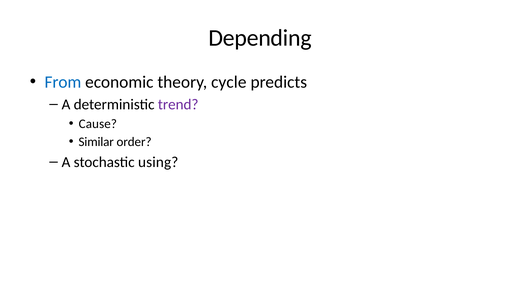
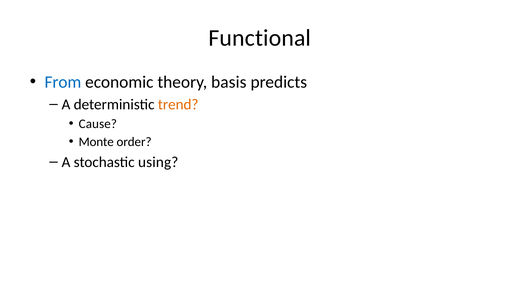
Depending: Depending -> Functional (260, 38)
cycle: cycle -> basis (229, 82)
trend colour: purple -> orange (178, 104)
Similar: Similar -> Monte (96, 142)
